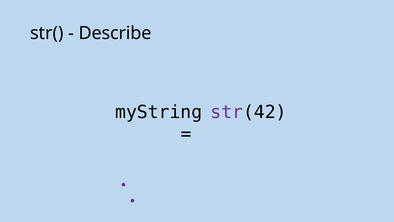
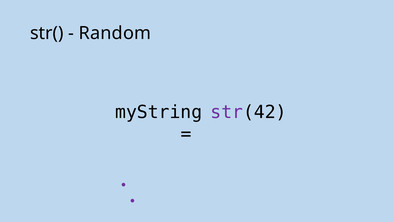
Describe: Describe -> Random (115, 33)
